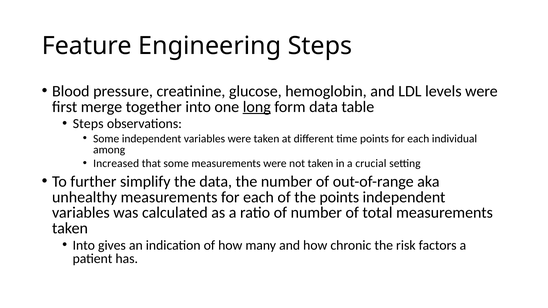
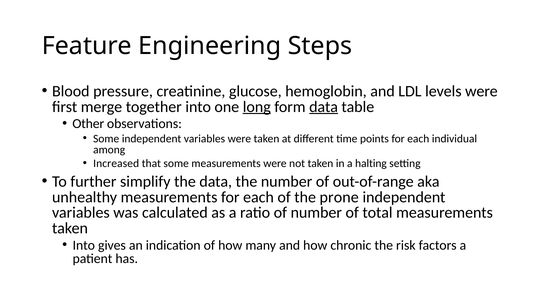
data underline: none -> present (324, 107)
Steps: Steps -> Other (88, 124)
crucial: crucial -> halting (371, 164)
the points: points -> prone (339, 197)
